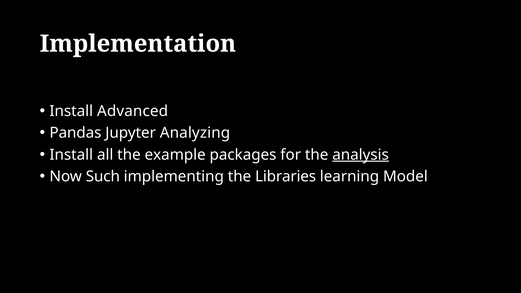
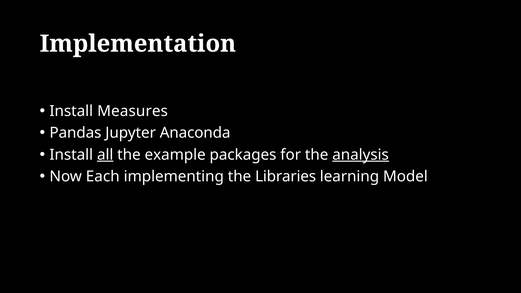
Advanced: Advanced -> Measures (133, 111)
Analyzing: Analyzing -> Anaconda (195, 133)
all underline: none -> present (105, 155)
Such: Such -> Each (103, 177)
